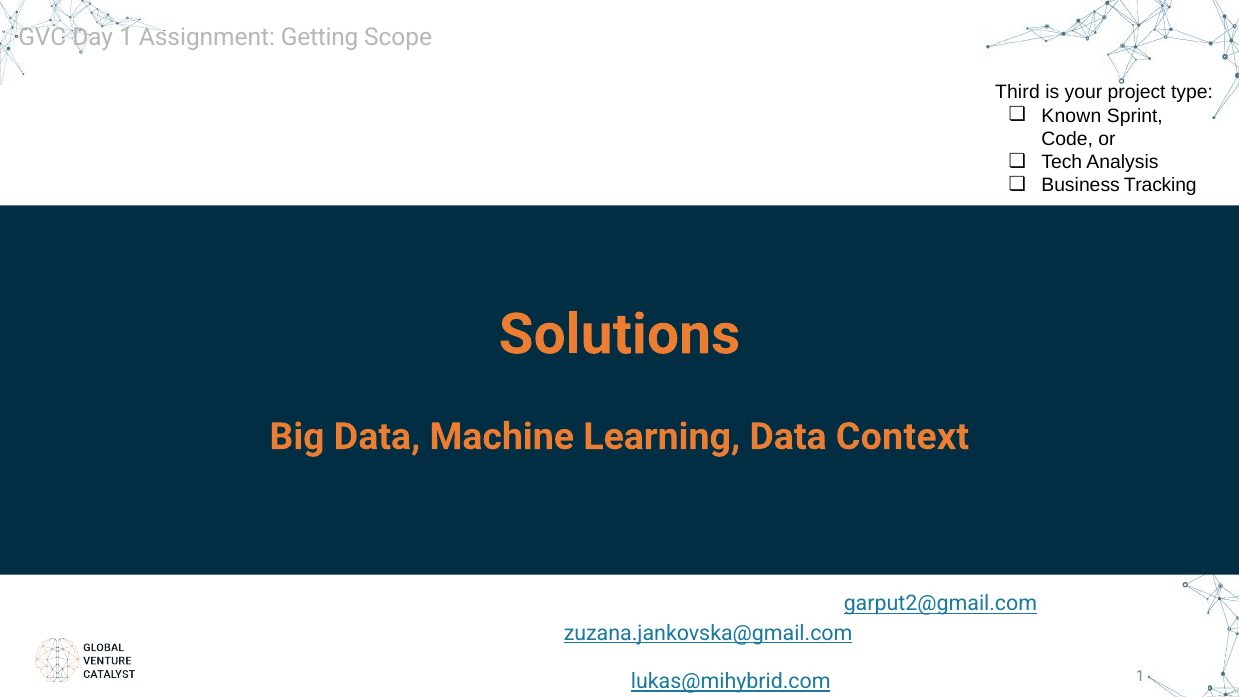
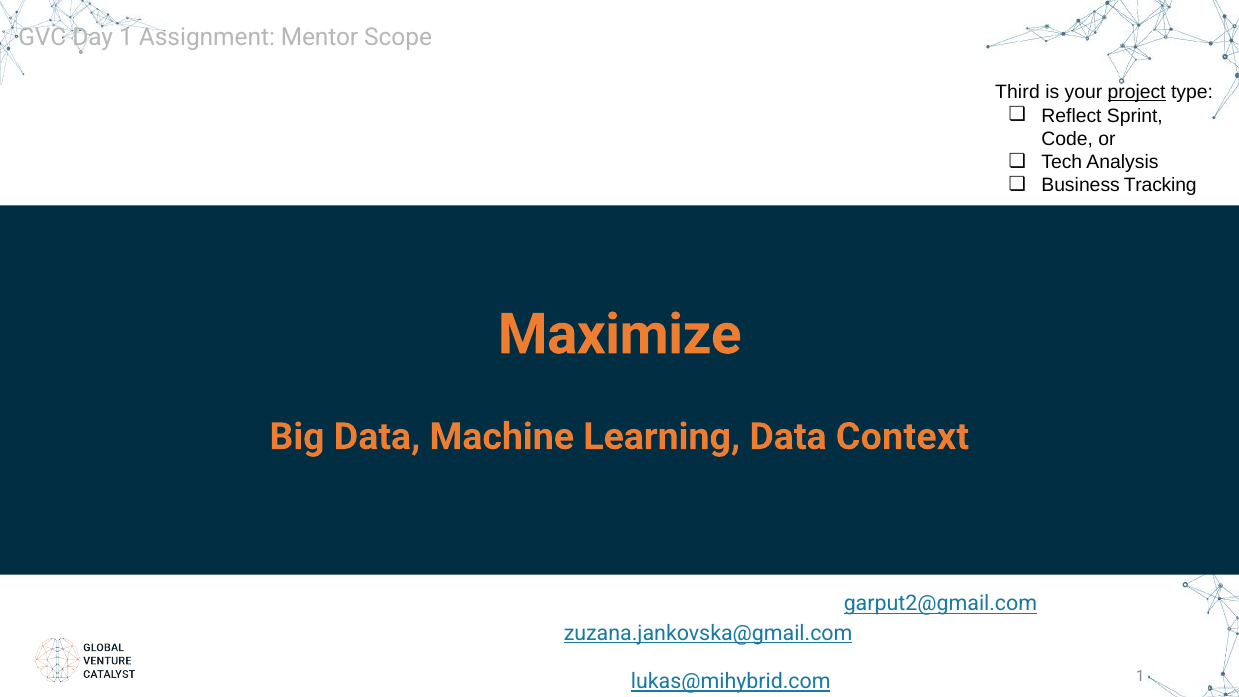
Assignment Getting: Getting -> Mentor (320, 37)
project underline: none -> present (1137, 92)
Known: Known -> Reflect (1072, 116)
Solutions: Solutions -> Maximize (620, 335)
